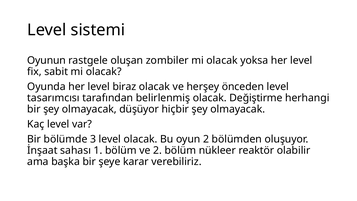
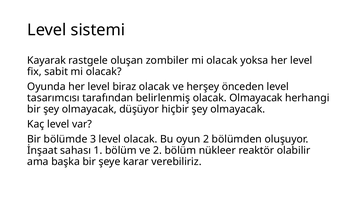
Oyunun: Oyunun -> Kayarak (47, 60)
olacak Değiştirme: Değiştirme -> Olmayacak (256, 98)
